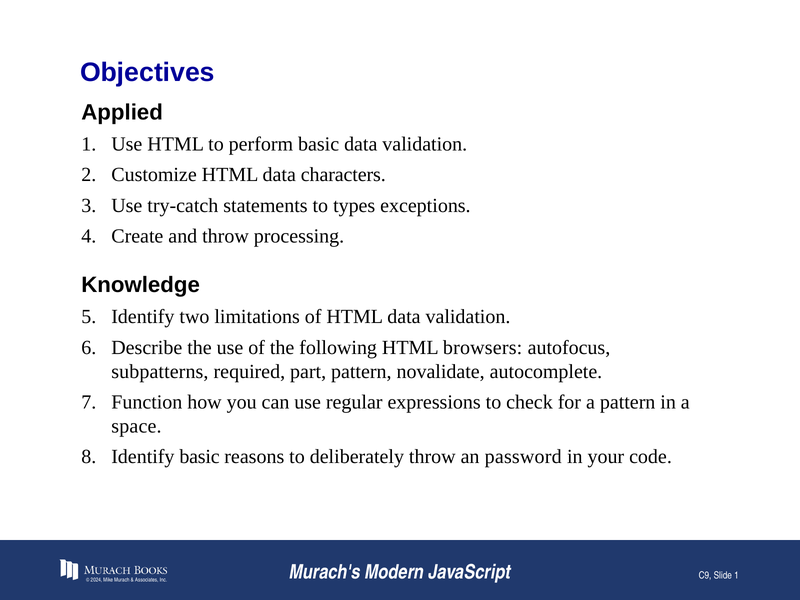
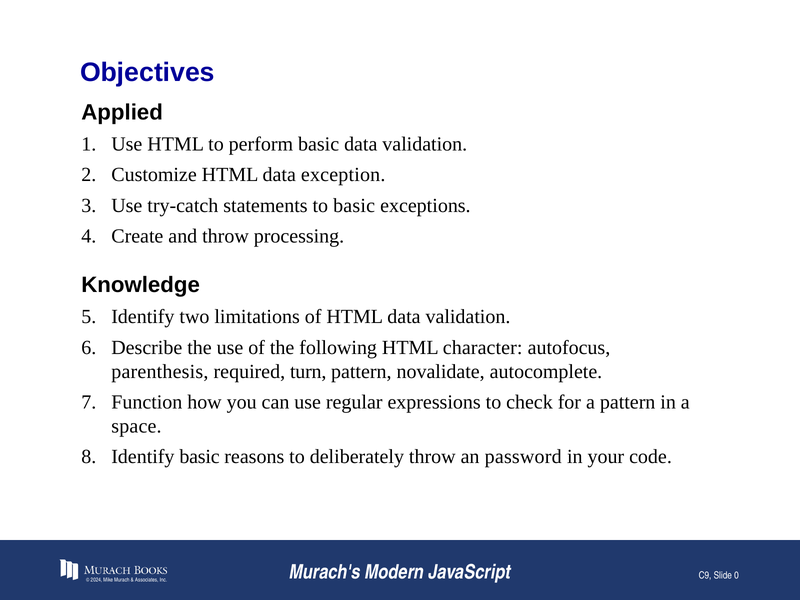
characters: characters -> exception (343, 175)
to types: types -> basic (354, 205)
browsers: browsers -> character (483, 347)
subpatterns: subpatterns -> parenthesis (160, 371)
part: part -> turn (308, 371)
Slide 1: 1 -> 0 (736, 576)
